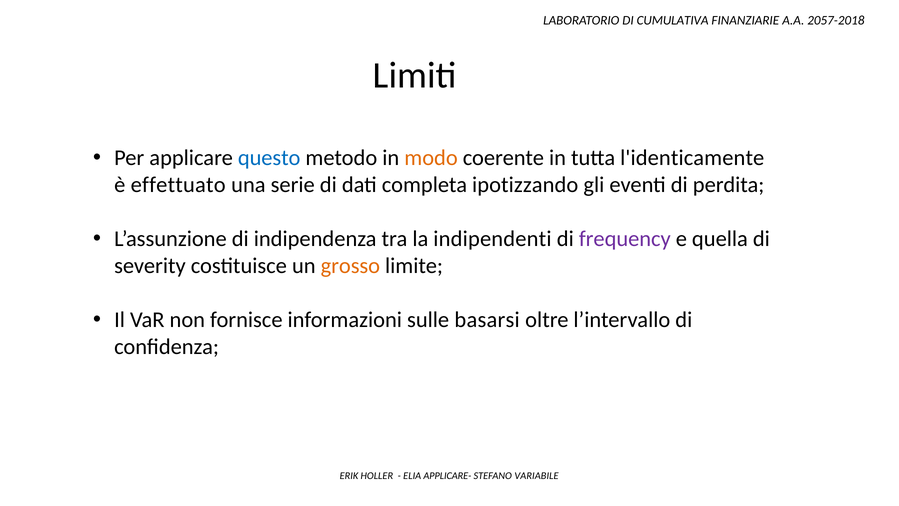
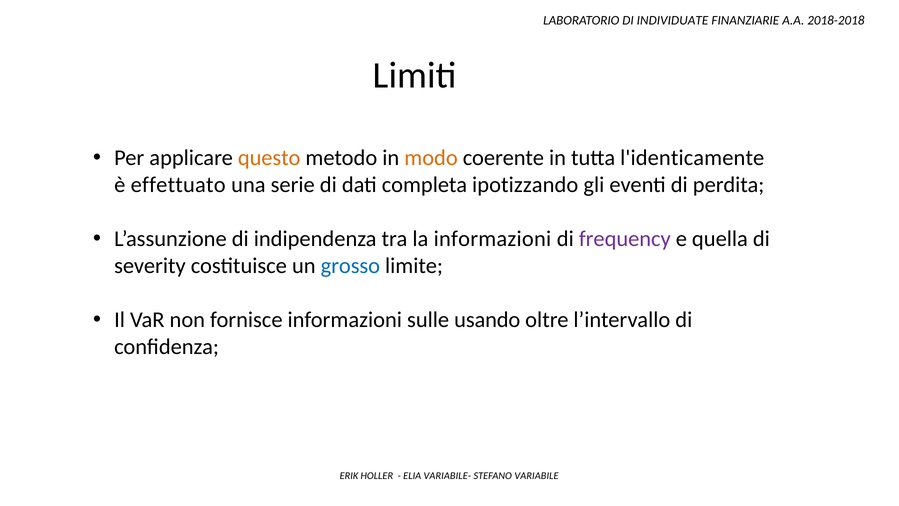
CUMULATIVA: CUMULATIVA -> INDIVIDUATE (673, 20)
2057-2018: 2057-2018 -> 2018-2018 (836, 20)
questo colour: blue -> orange (269, 158)
la indipendenti: indipendenti -> informazioni (492, 239)
grosso colour: orange -> blue (350, 266)
basarsi: basarsi -> usando (487, 320)
APPLICARE-: APPLICARE- -> VARIABILE- (447, 475)
